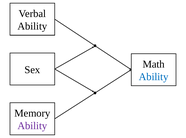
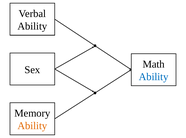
Ability colour: purple -> orange (32, 125)
